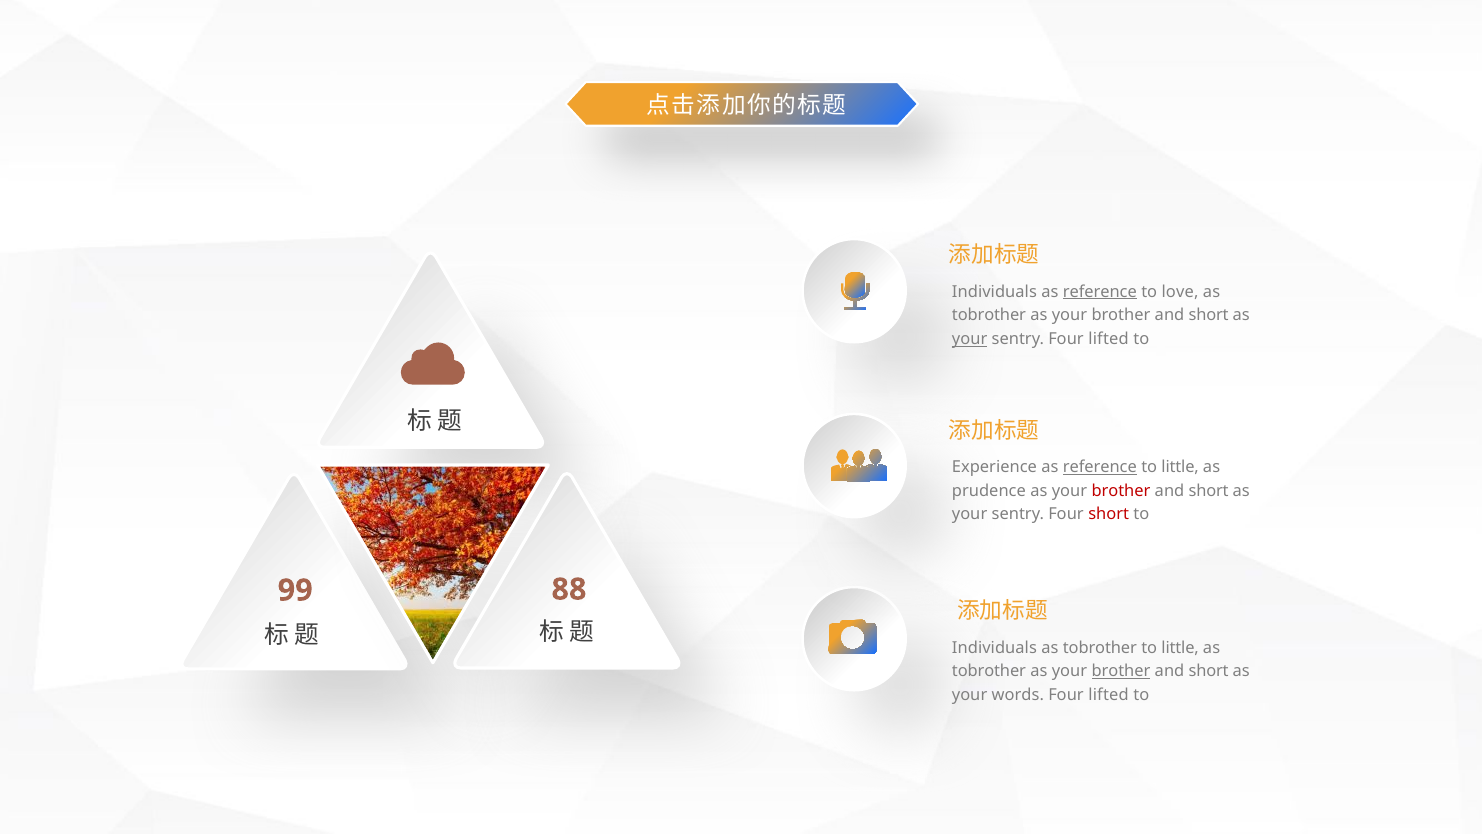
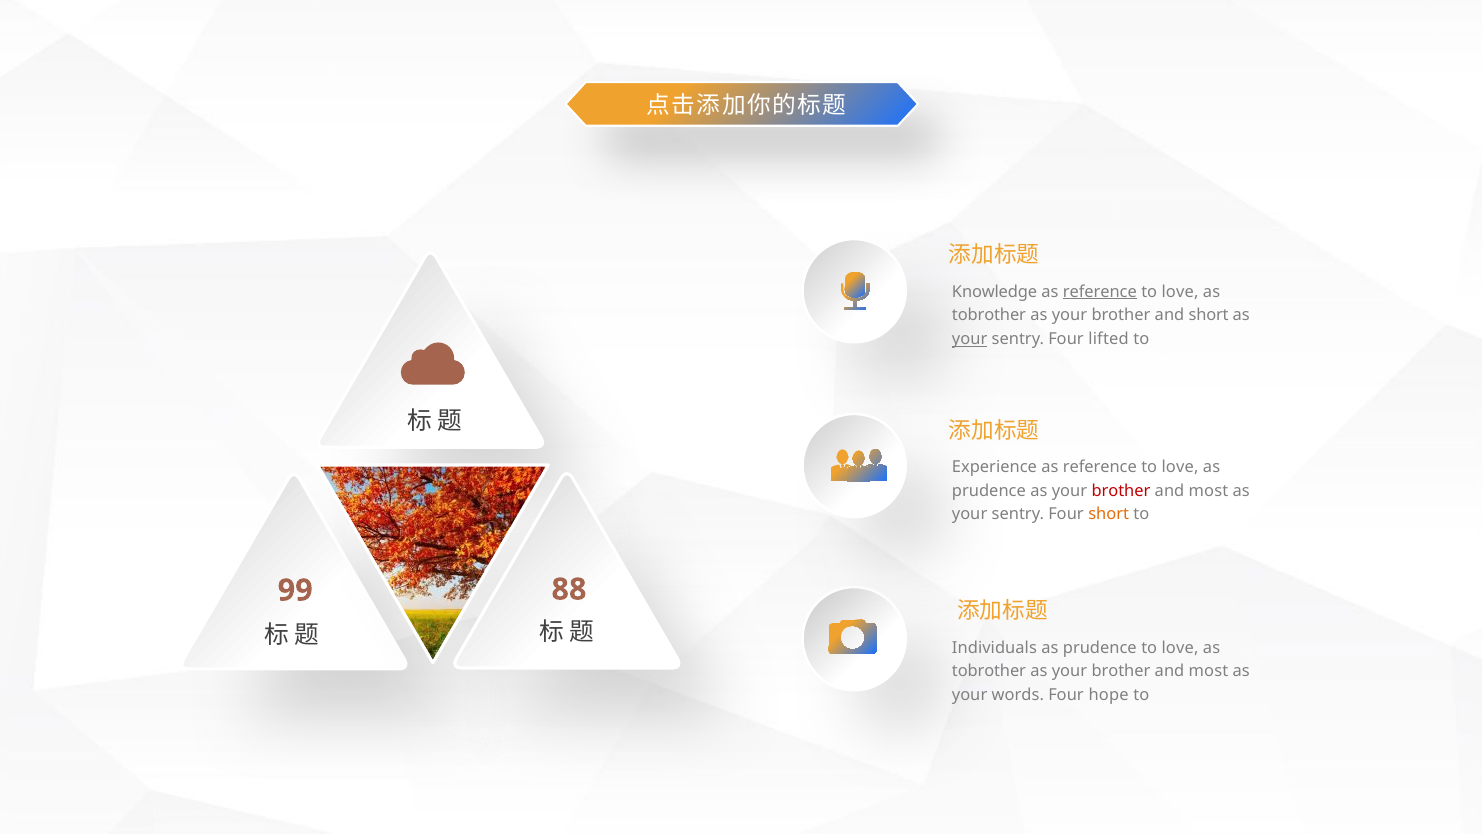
Individuals: Individuals -> Knowledge (995, 292)
reference underline: present -> none (1100, 467)
little: little -> love (1180, 467)
short: short -> most (1208, 491)
short colour: red -> orange (1109, 514)
tobrother: tobrother -> prudence (1100, 648)
little: little -> love (1180, 648)
brother underline: present -> none (1121, 671)
short: short -> most (1208, 671)
lifted: lifted -> hope (1109, 695)
